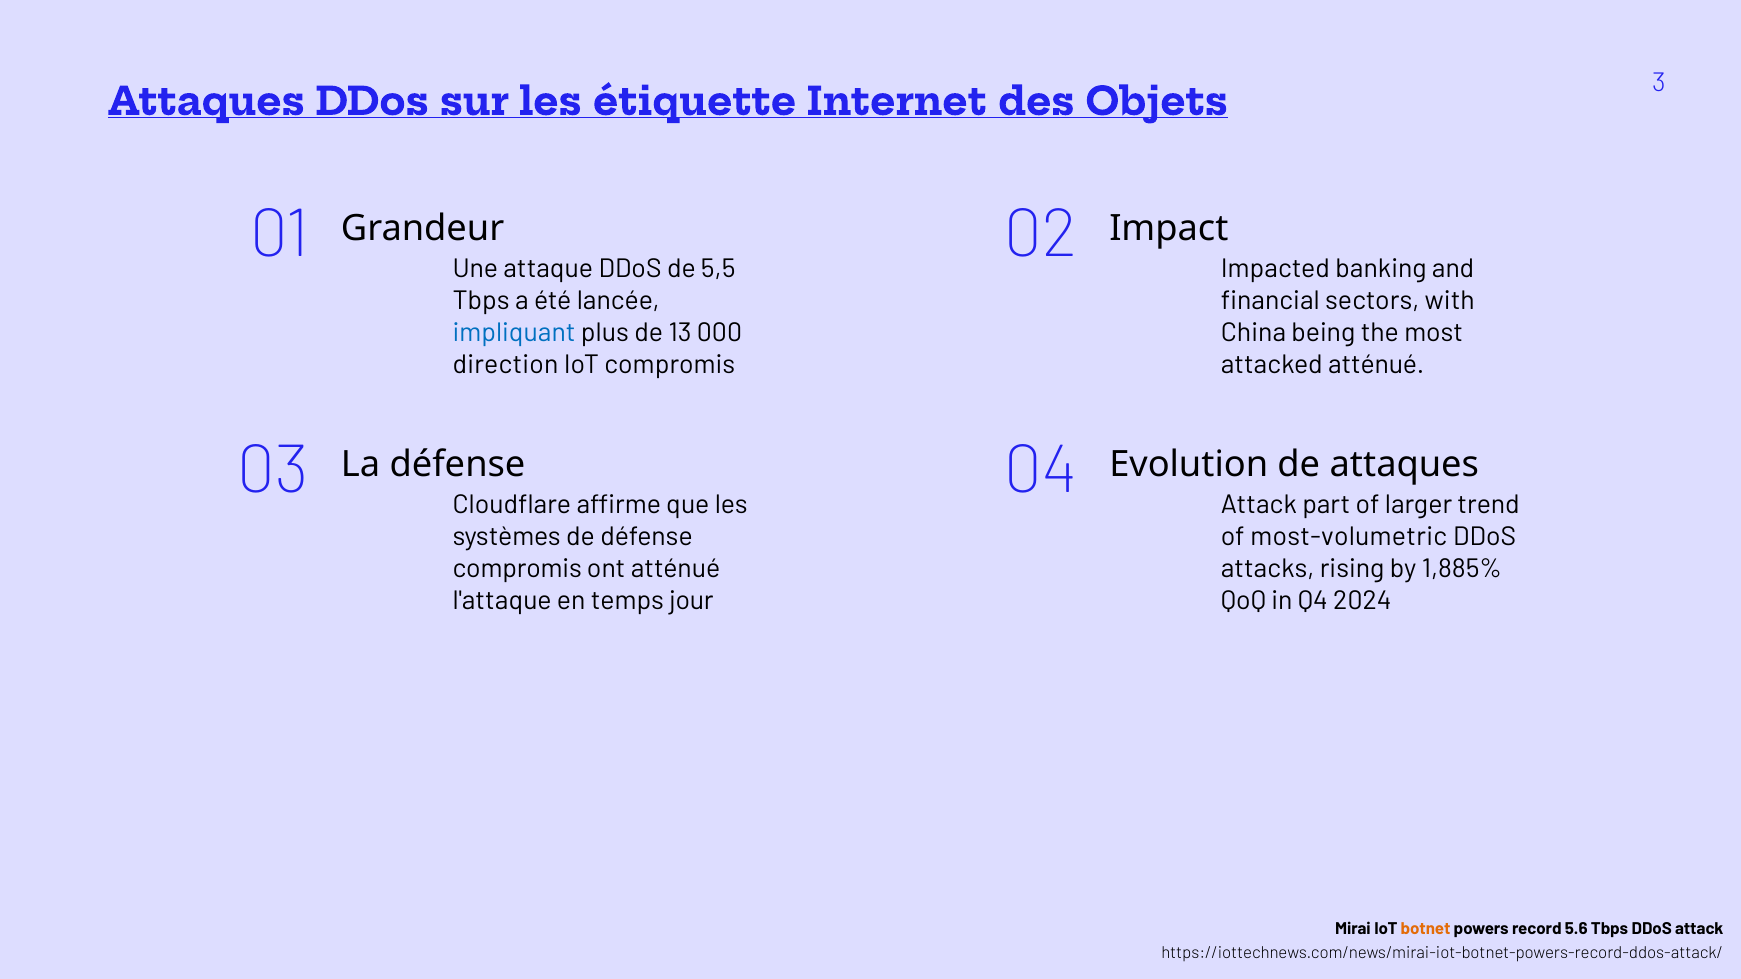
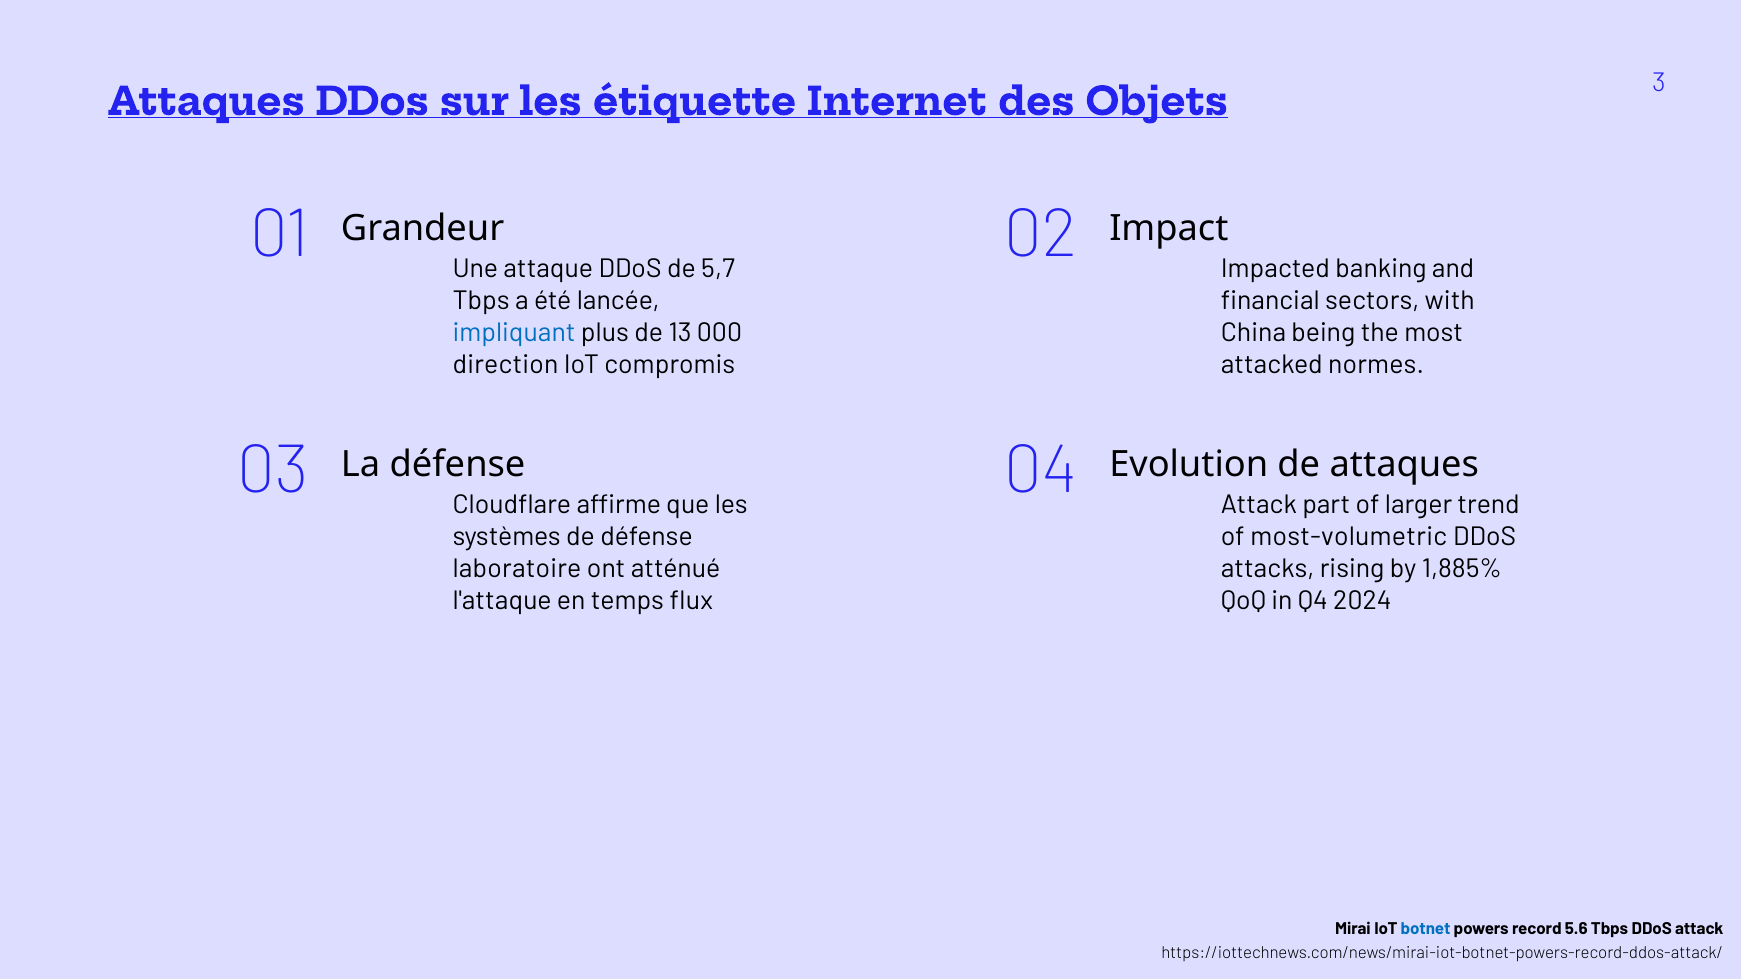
5,5: 5,5 -> 5,7 (718, 269)
attacked atténué: atténué -> normes (1376, 365)
compromis: compromis -> laboratoire (517, 569)
jour: jour -> flux (691, 601)
botnet colour: orange -> blue (1426, 930)
